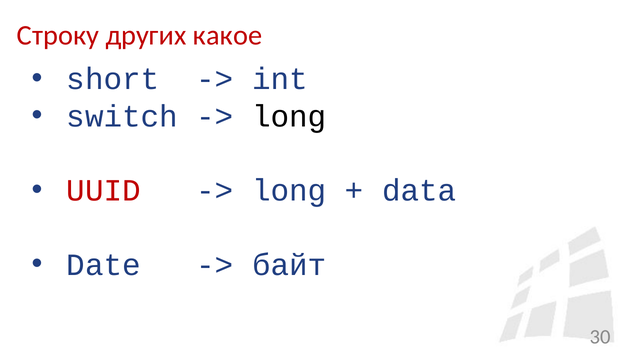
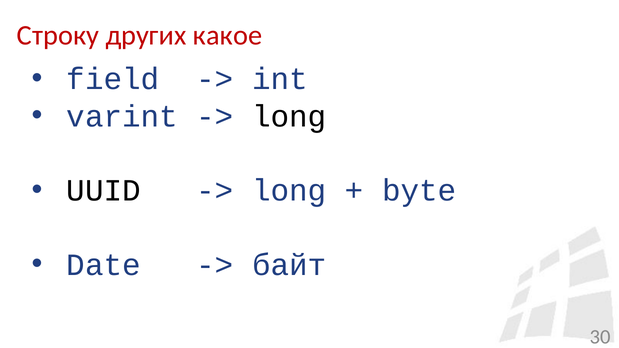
short: short -> field (113, 79)
switch: switch -> varint (122, 116)
UUID colour: red -> black (104, 191)
data: data -> byte (419, 191)
